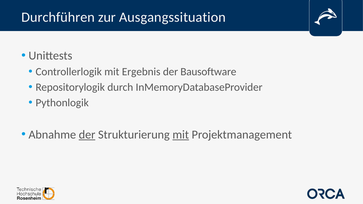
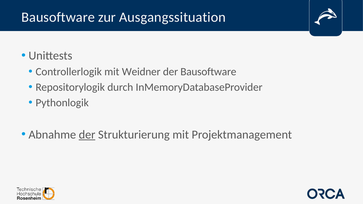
Durchführen: Durchführen -> Bausoftware (58, 17)
Ergebnis: Ergebnis -> Weidner (141, 72)
mit underline: present -> none (181, 135)
